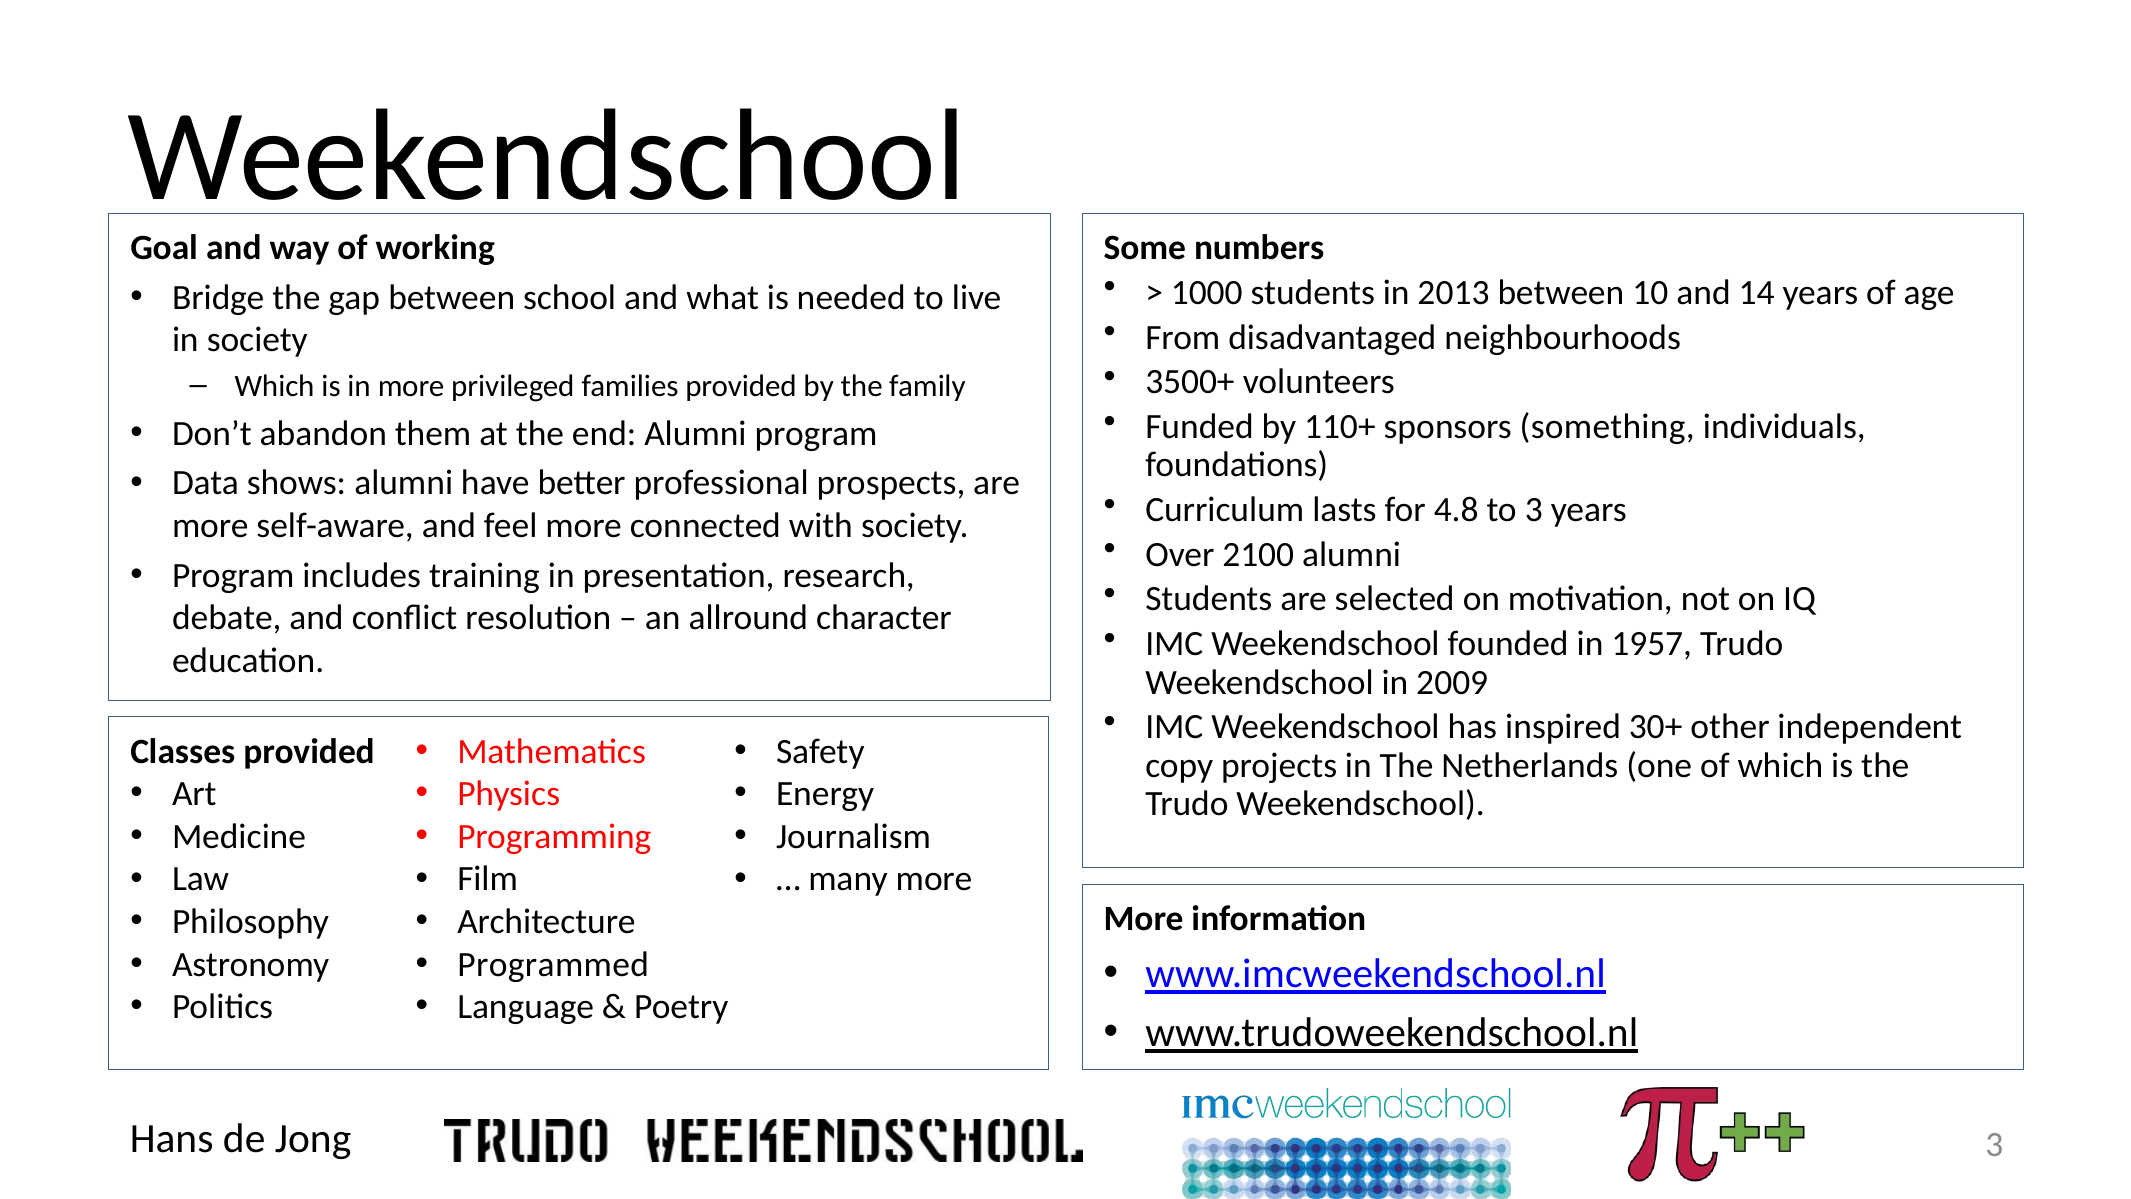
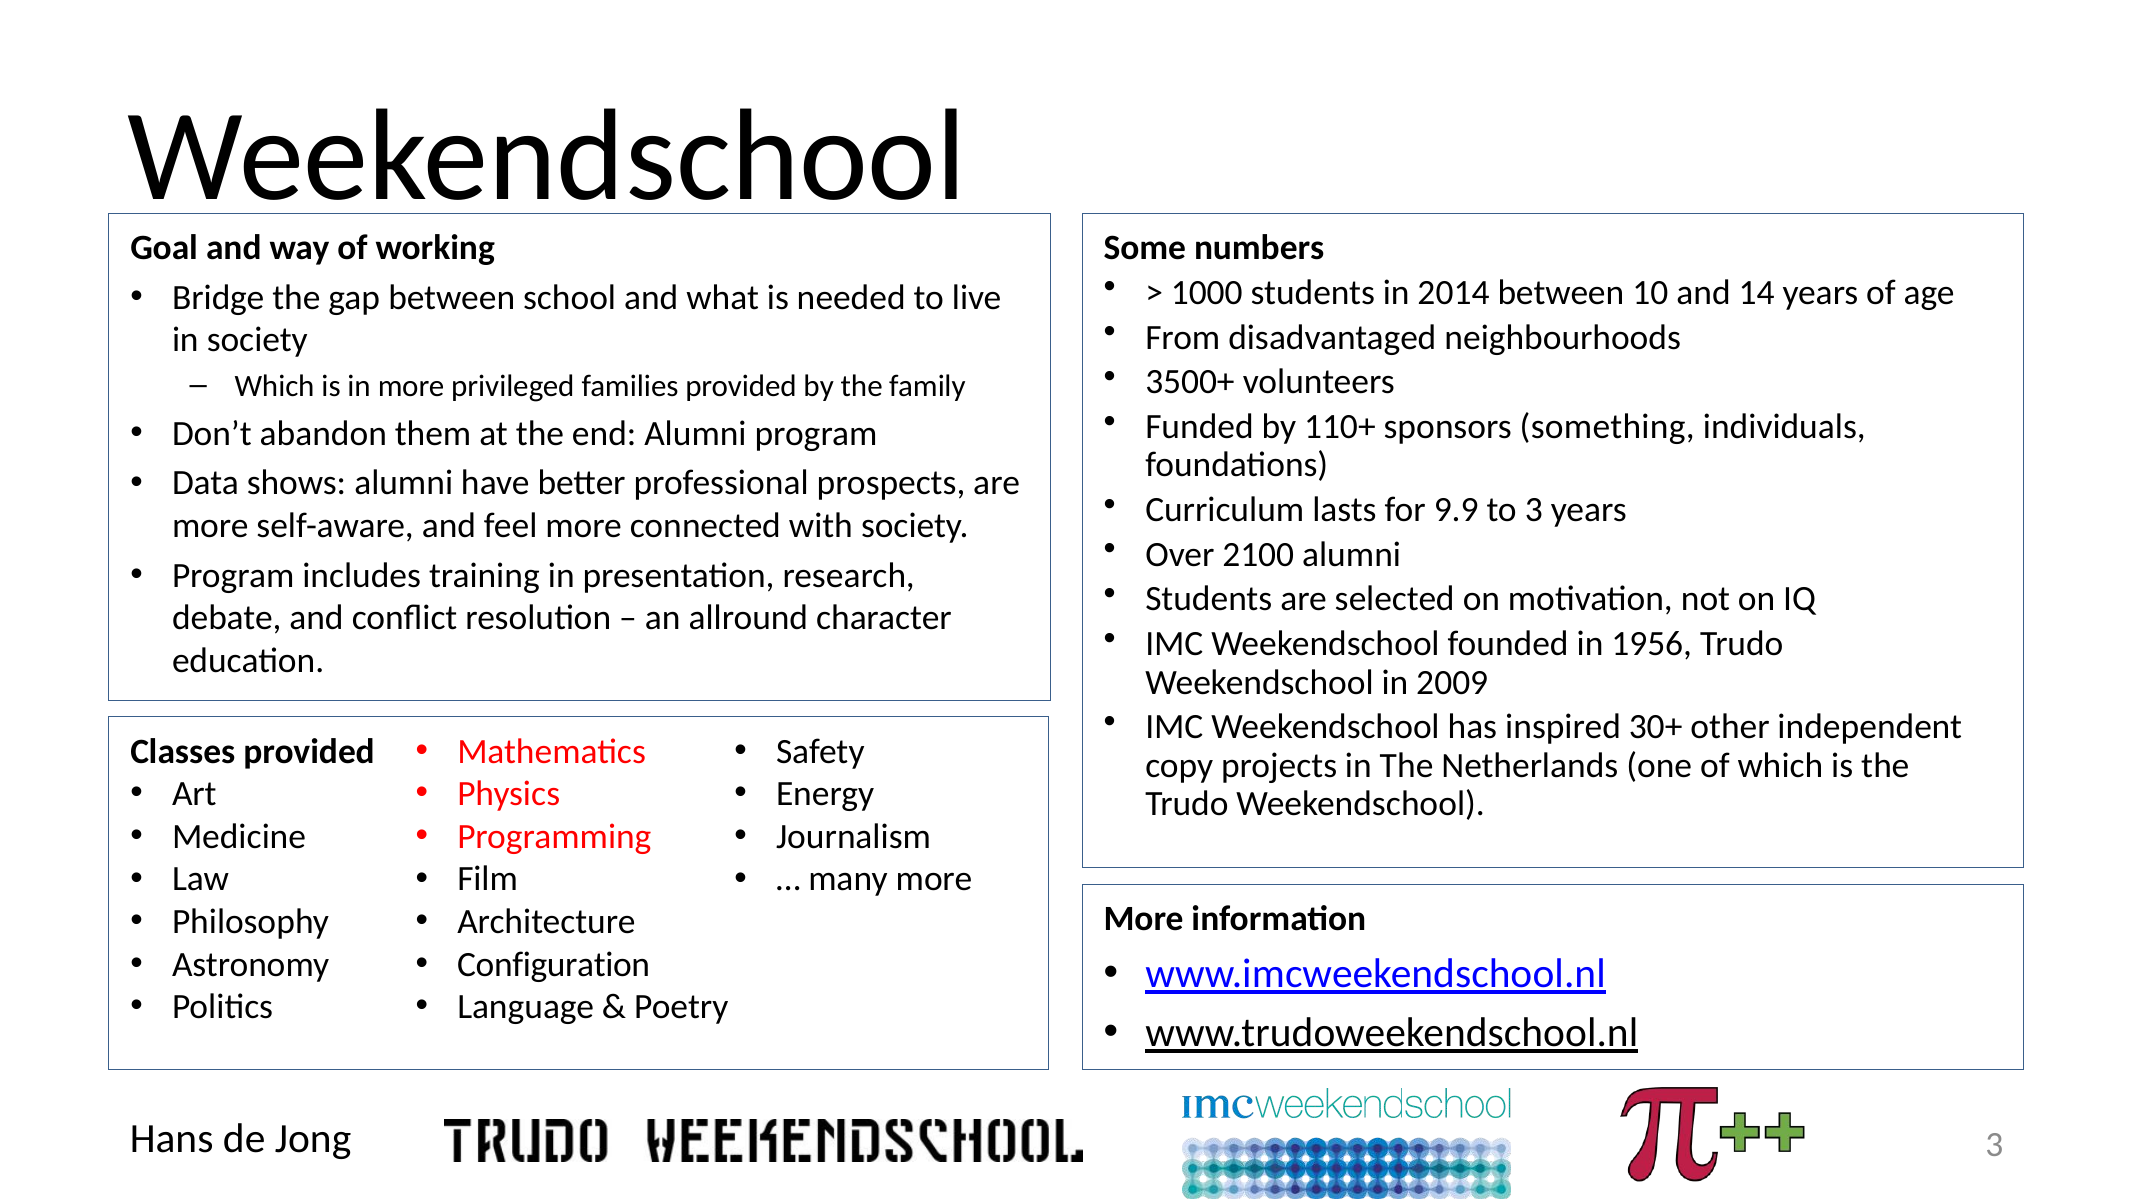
2013: 2013 -> 2014 (1454, 293)
4.8: 4.8 -> 9.9 (1456, 510)
1957: 1957 -> 1956 (1652, 644)
Programmed: Programmed -> Configuration (554, 964)
